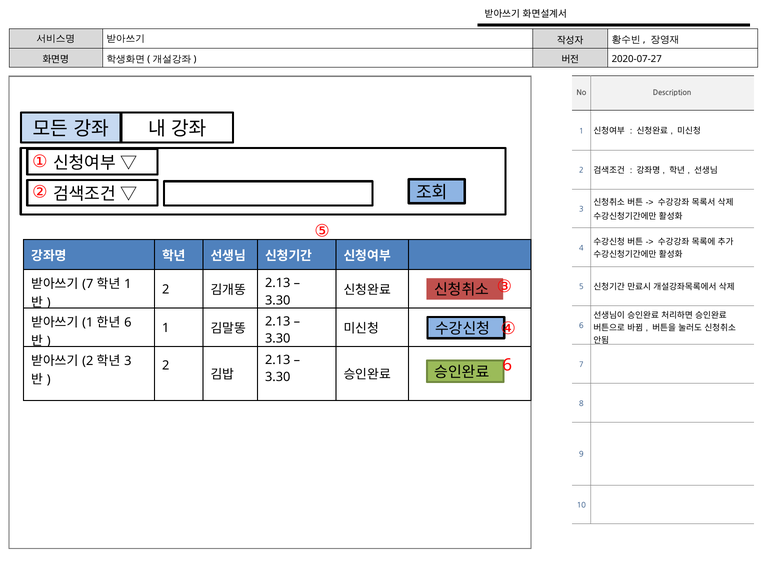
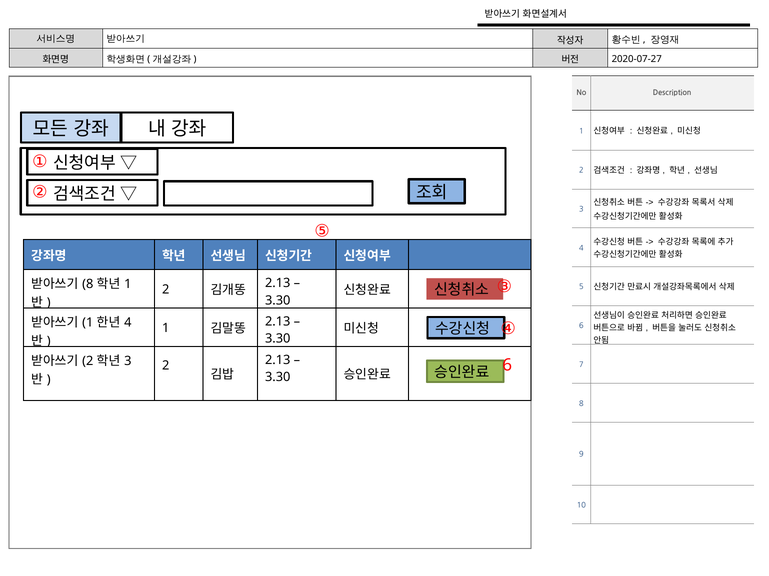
7: 7 -> 8 (88, 284)
6: 6 -> 4 (128, 323)
